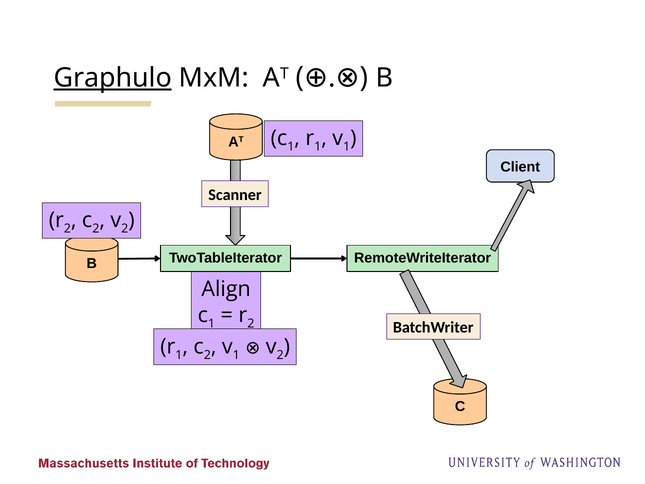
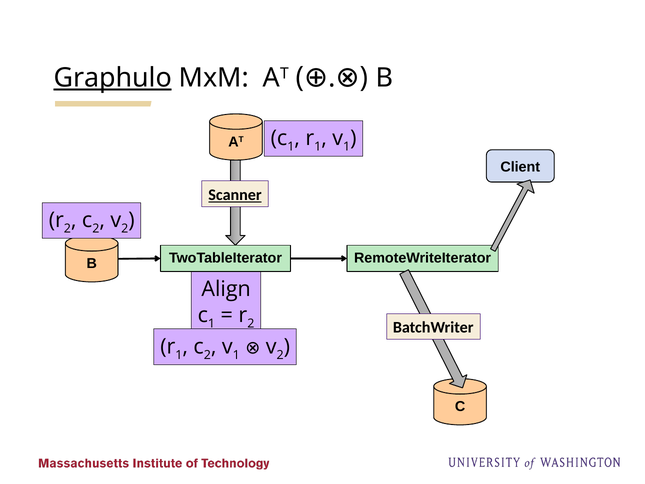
Scanner underline: none -> present (235, 195)
